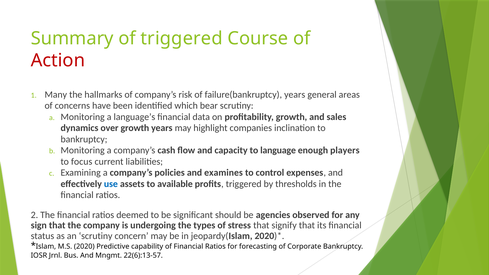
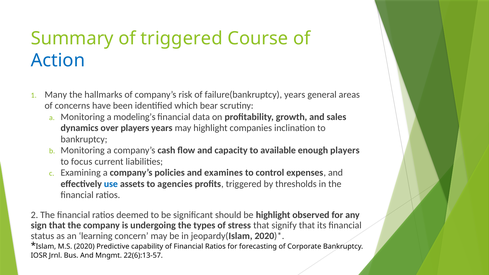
Action colour: red -> blue (58, 61)
language’s: language’s -> modeling’s (135, 117)
over growth: growth -> players (135, 128)
language: language -> available (278, 150)
available: available -> agencies (175, 184)
be agencies: agencies -> highlight (273, 215)
an scrutiny: scrutiny -> learning (96, 236)
